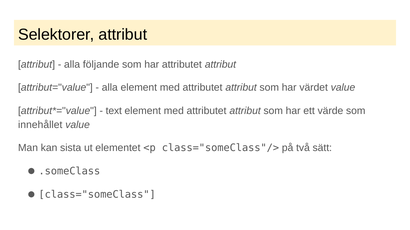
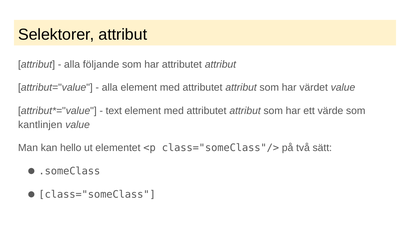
innehållet: innehållet -> kantlinjen (40, 125)
sista: sista -> hello (71, 148)
